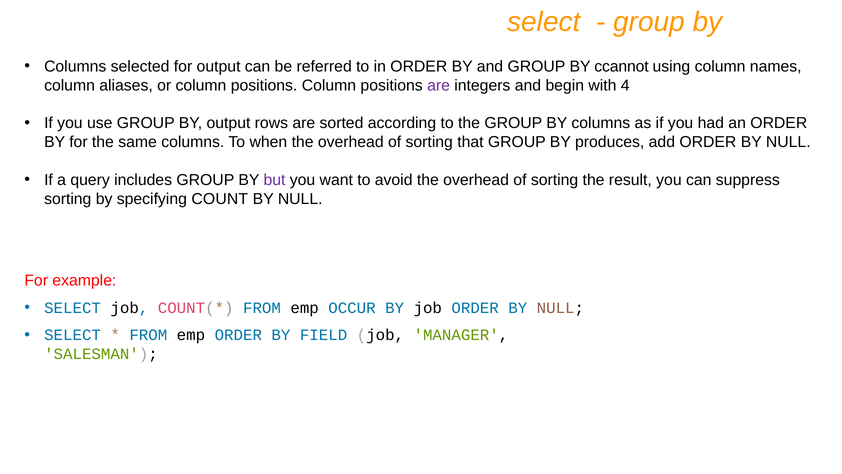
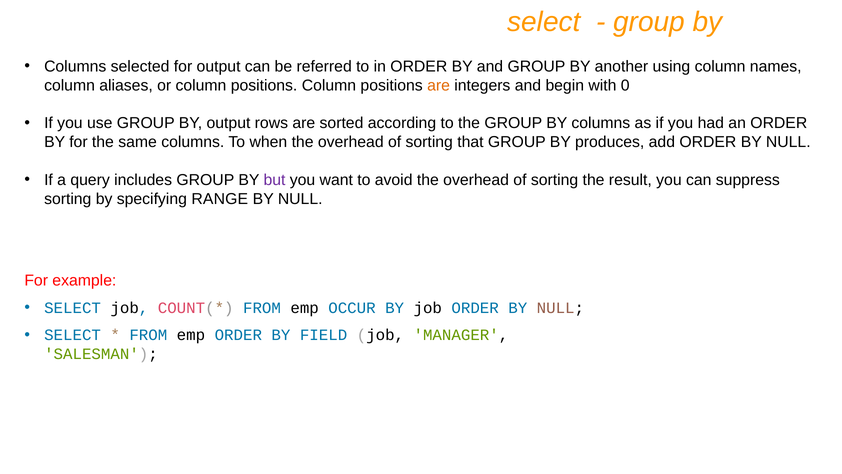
ccannot: ccannot -> another (621, 66)
are colour: purple -> orange (439, 85)
4: 4 -> 0 (625, 85)
COUNT: COUNT -> RANGE (220, 199)
